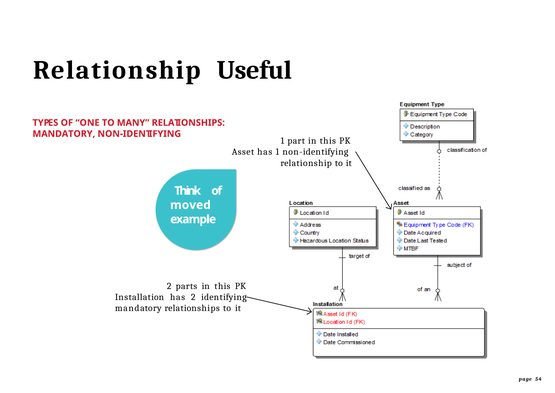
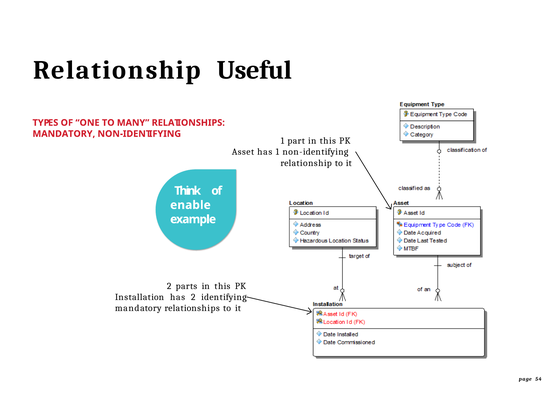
moved: moved -> enable (190, 205)
